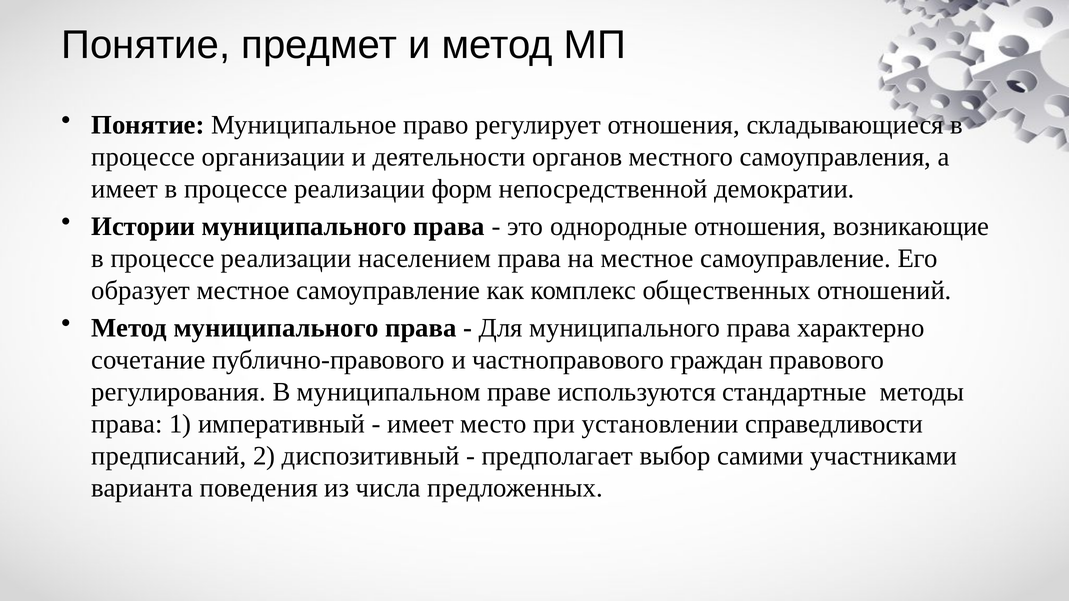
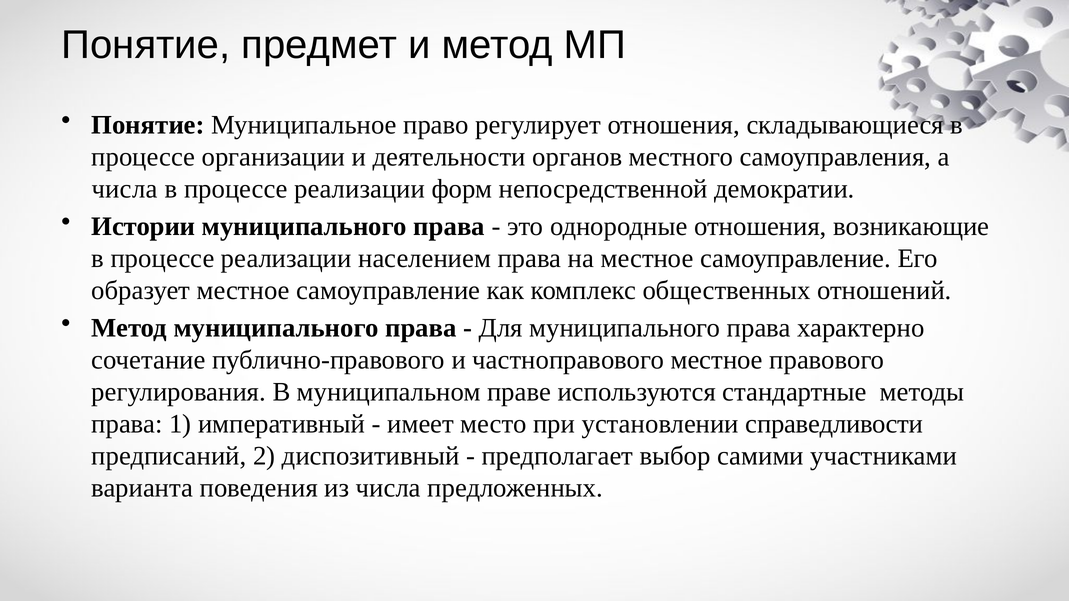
имеет: имеет -> числа (125, 189)
частноправового граждан: граждан -> местное (717, 360)
